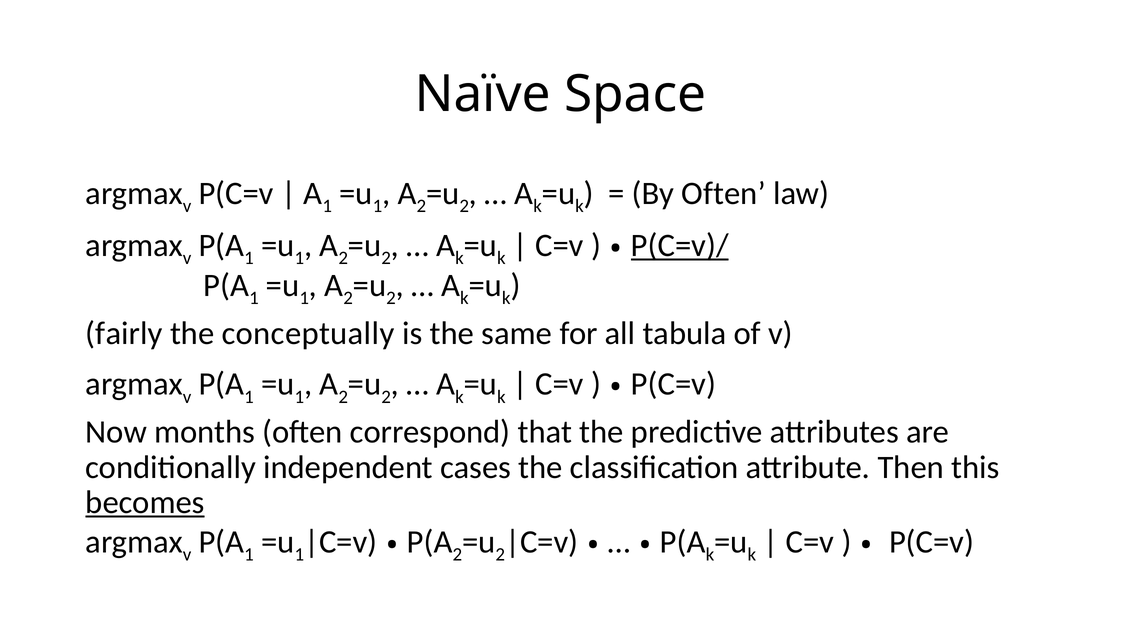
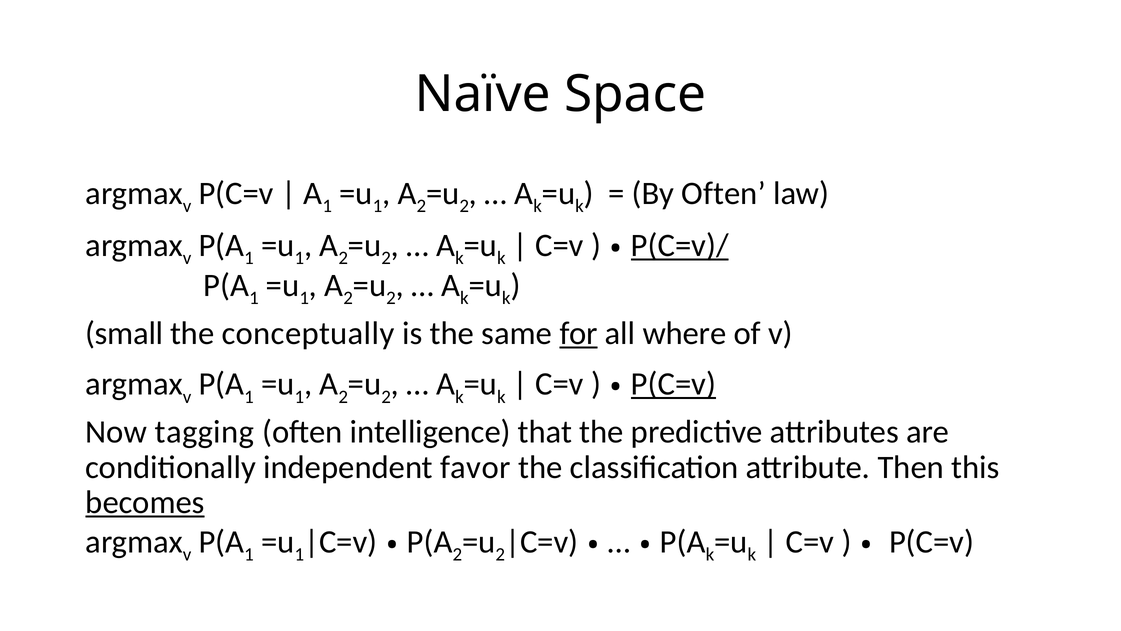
fairly: fairly -> small (124, 333)
for underline: none -> present (579, 333)
tabula: tabula -> where (684, 333)
P(C=v underline: none -> present (673, 384)
months: months -> tagging (204, 432)
correspond: correspond -> intelligence (430, 432)
cases: cases -> favor (475, 467)
